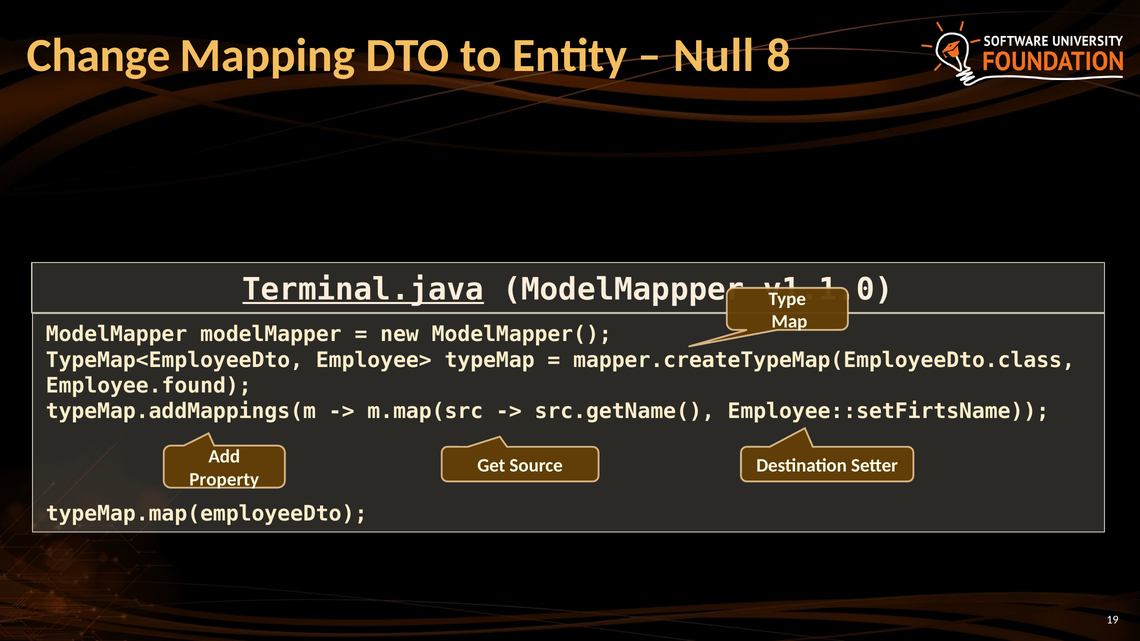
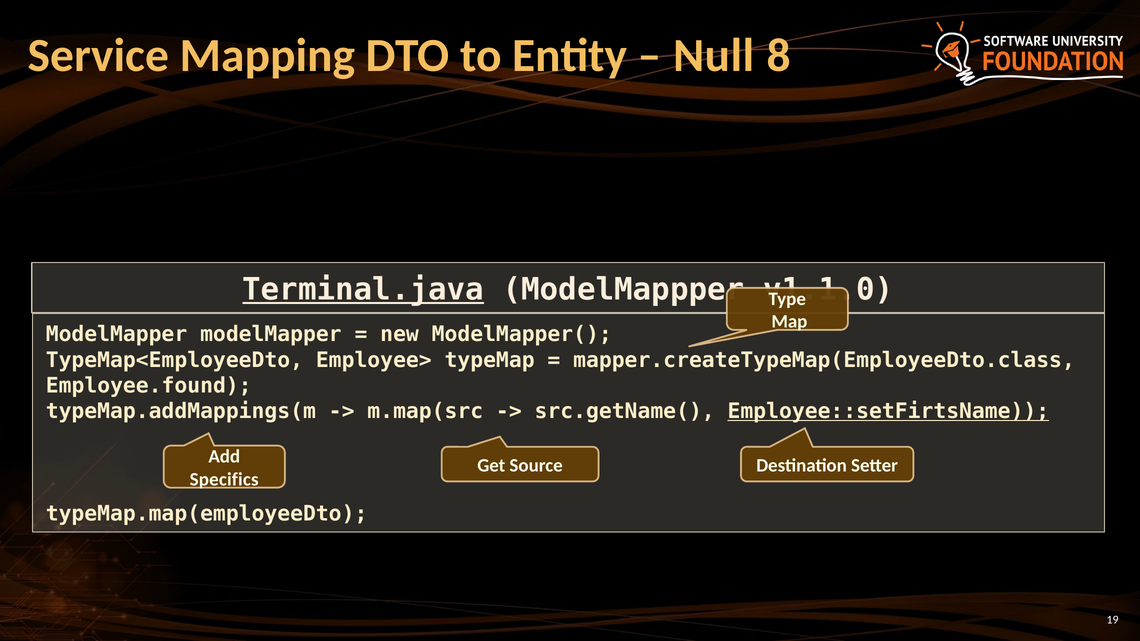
Change: Change -> Service (98, 55)
Employee::setFirtsName underline: none -> present (888, 412)
Property: Property -> Specifics (224, 480)
